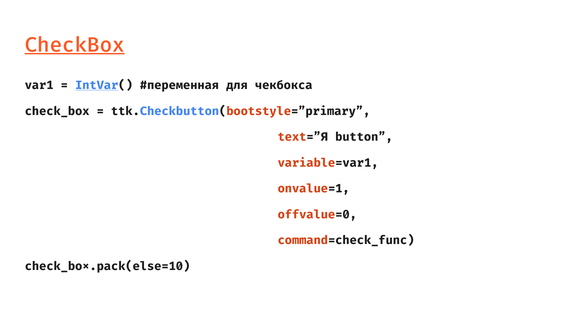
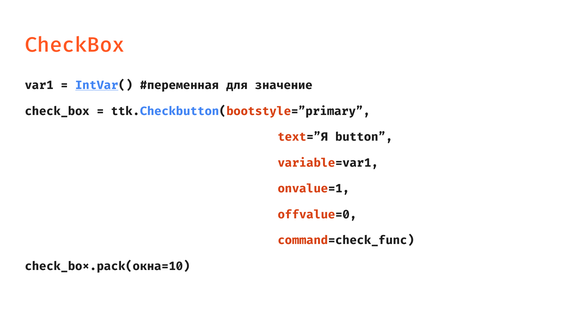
CheckBox underline: present -> none (75, 45)
чекбокса: чекбокса -> значение (284, 86)
check_box.pack(else=10: check_box.pack(else=10 -> check_box.pack(окна=10 (107, 266)
